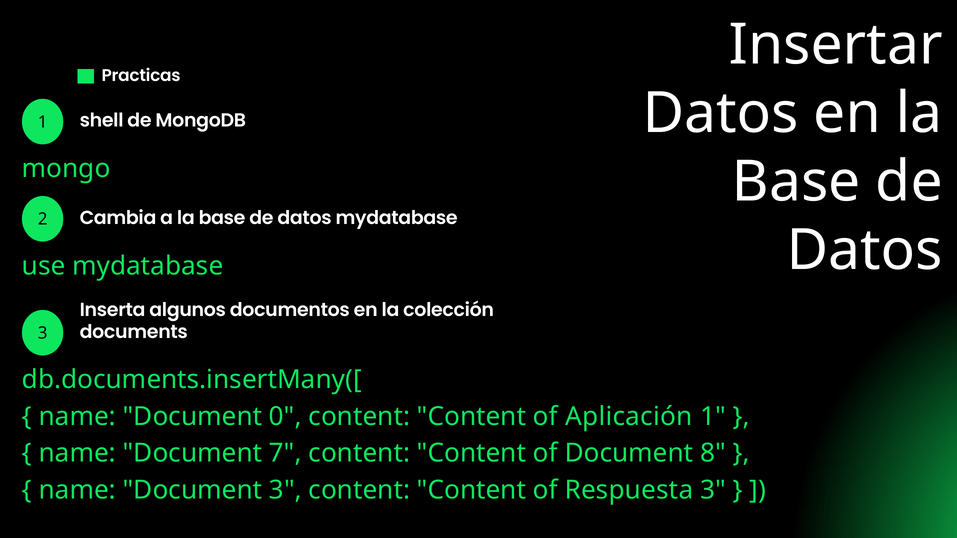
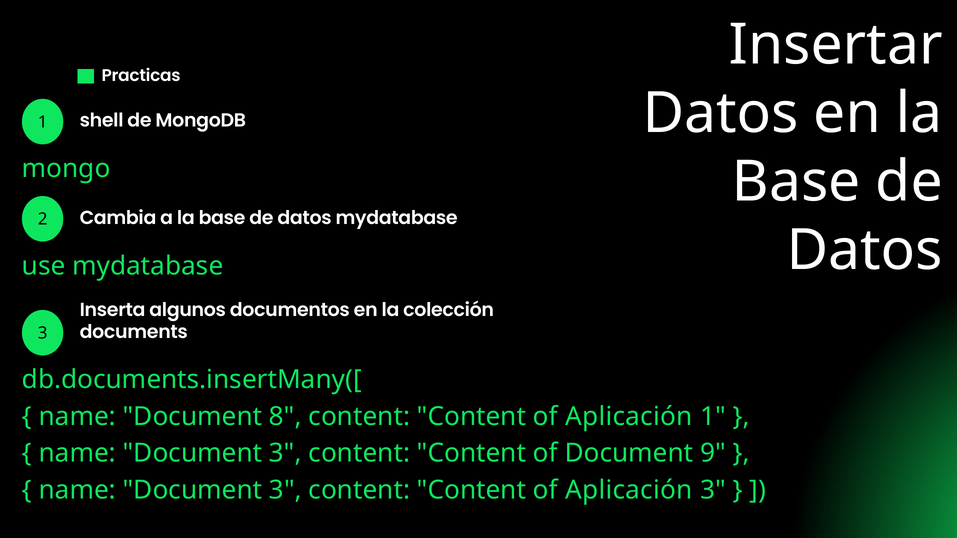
0: 0 -> 8 (285, 417)
7: 7 -> 3 (285, 453)
8: 8 -> 9 (713, 453)
Respuesta: Respuesta -> Aplicación (629, 490)
